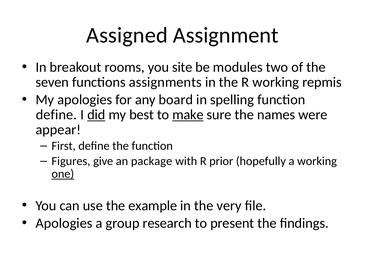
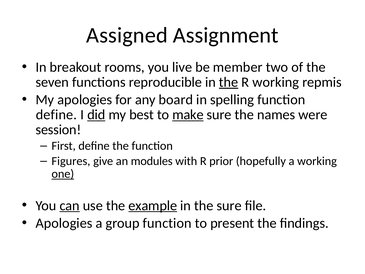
site: site -> live (182, 67)
modules: modules -> member (238, 67)
assignments: assignments -> reproducible (165, 82)
the underline: none -> present (229, 82)
appear: appear -> session (58, 130)
package: package -> modules (152, 161)
can underline: none -> present (70, 205)
example underline: none -> present (153, 205)
the very: very -> sure (229, 205)
group research: research -> function (167, 223)
